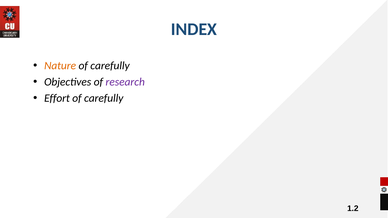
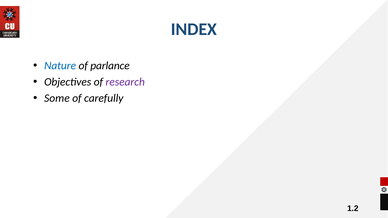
Nature colour: orange -> blue (60, 66)
carefully: carefully -> parlance (110, 66)
Effort: Effort -> Some (57, 98)
